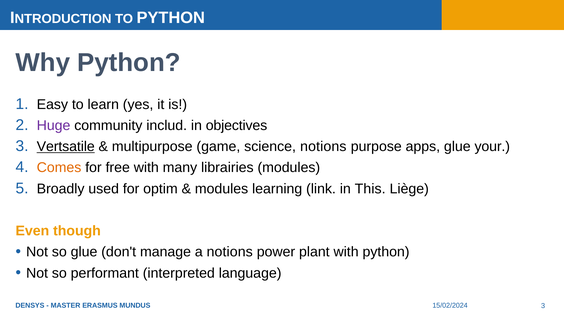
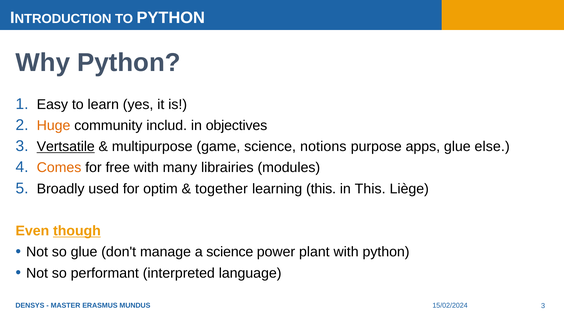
Huge colour: purple -> orange (54, 126)
your: your -> else (492, 147)
modules: modules -> together (221, 189)
learning link: link -> this (321, 189)
though underline: none -> present (77, 231)
a notions: notions -> science (230, 252)
